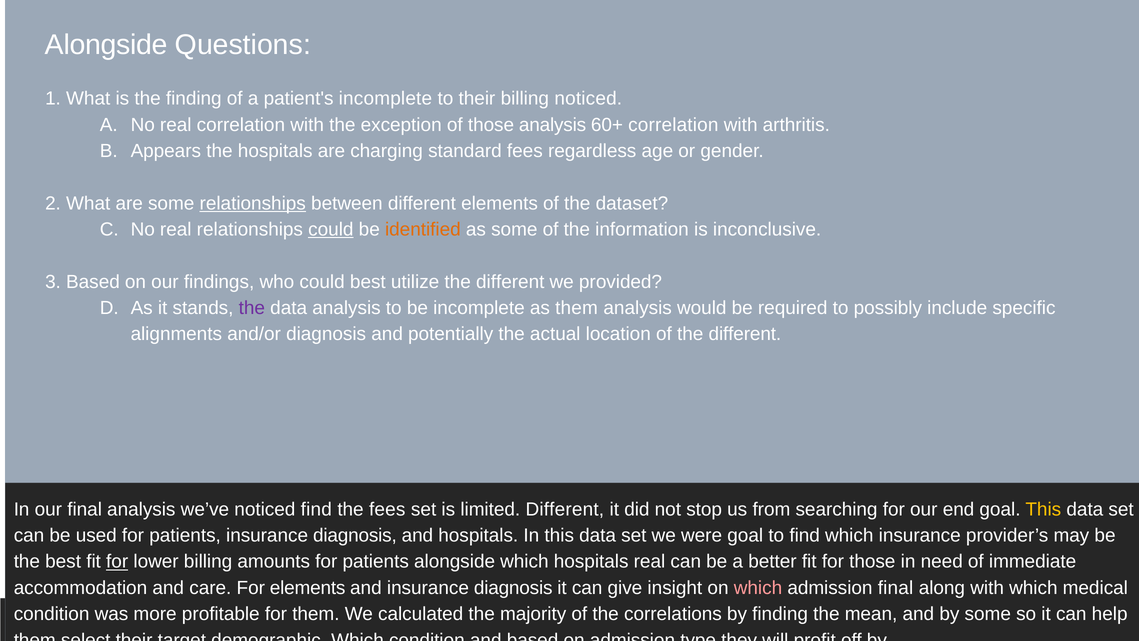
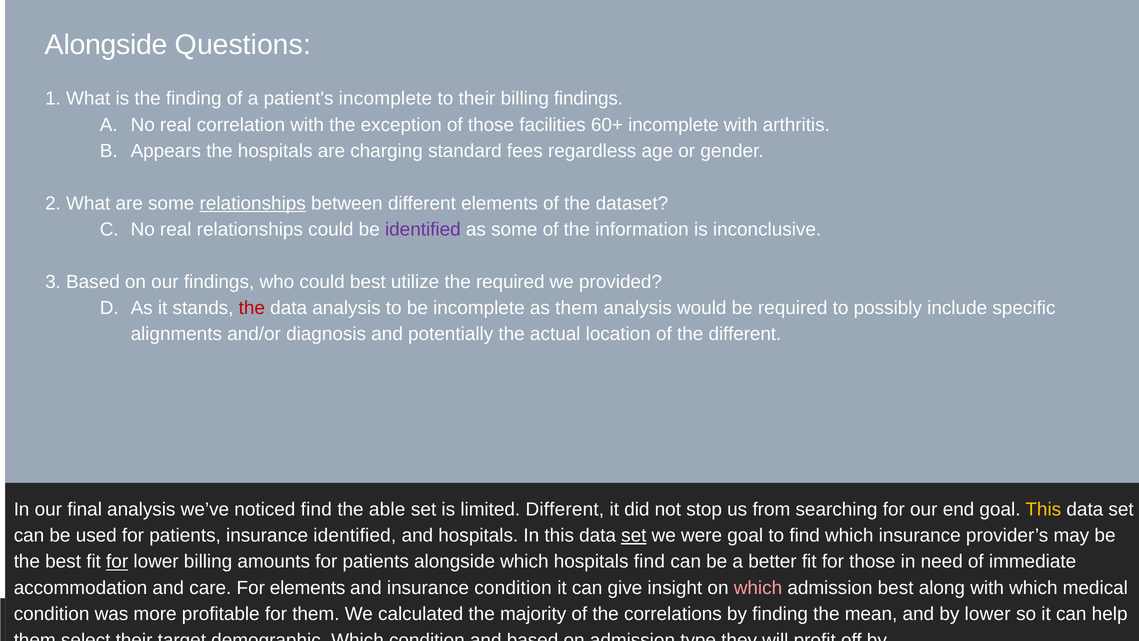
billing noticed: noticed -> findings (588, 99)
those analysis: analysis -> facilities (553, 125)
60+ correlation: correlation -> incomplete (673, 125)
could underline: present -> none (331, 229)
identified colour: orange -> purple (423, 229)
utilize the different: different -> required (510, 282)
the colour: purple -> red (252, 308)
the fees: fees -> able (387, 509)
patients insurance diagnosis: diagnosis -> identified (355, 535)
set underline: none -> present (634, 535)
hospitals real: real -> find (649, 561)
and insurance diagnosis: diagnosis -> condition (513, 588)
admission final: final -> best (896, 588)
by some: some -> lower (988, 614)
